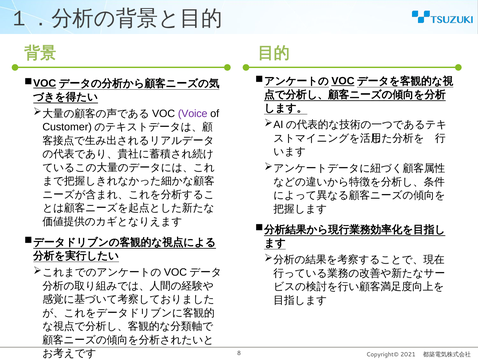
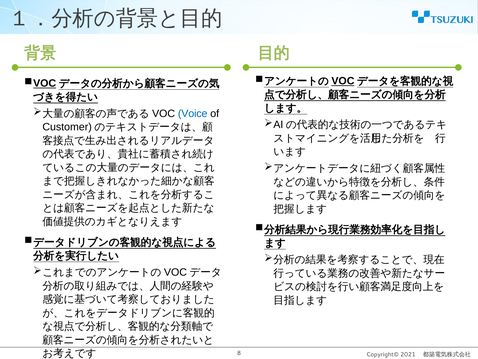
Voice colour: purple -> blue (193, 113)
